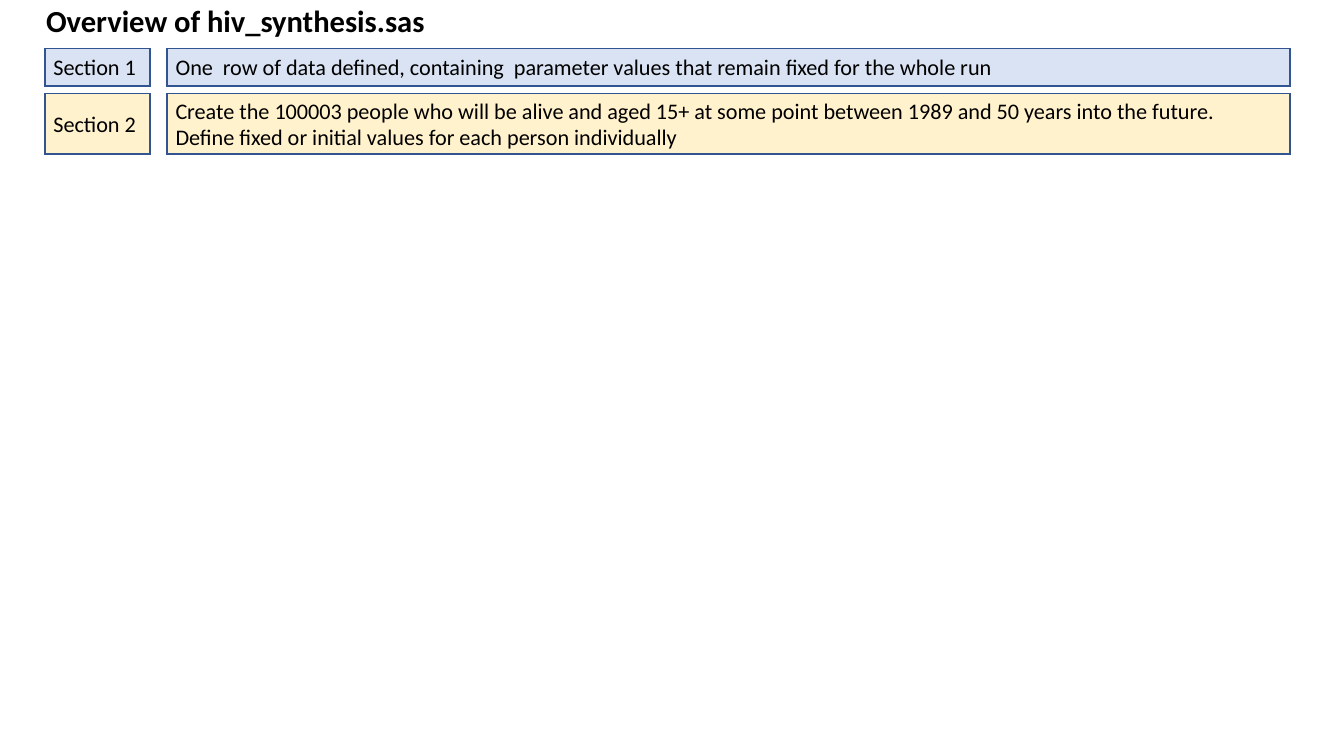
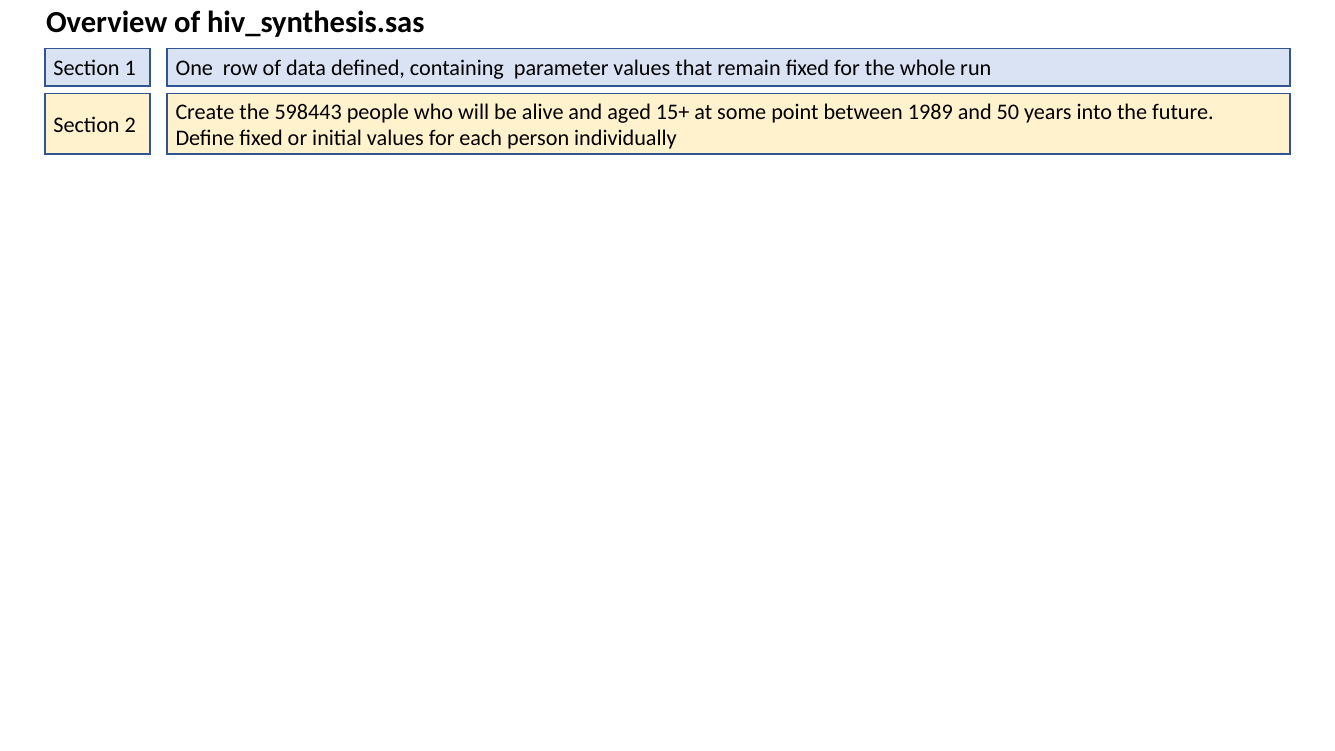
100003: 100003 -> 598443 (308, 112)
